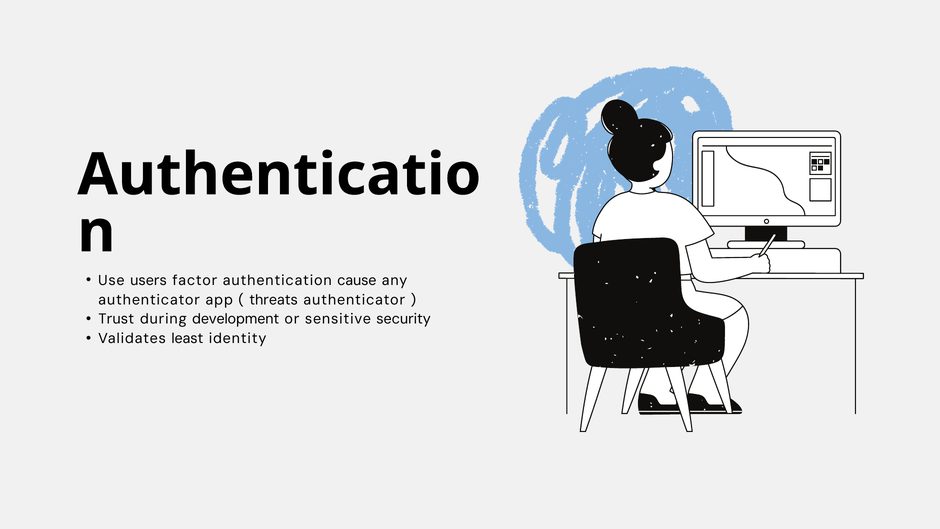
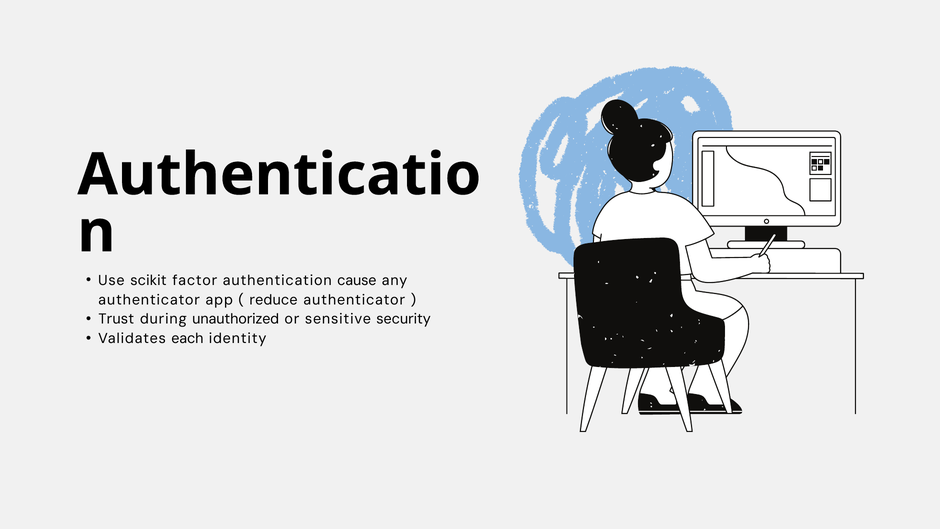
users: users -> scikit (148, 280)
threats: threats -> reduce (273, 300)
development: development -> unauthorized (236, 319)
least: least -> each (187, 338)
